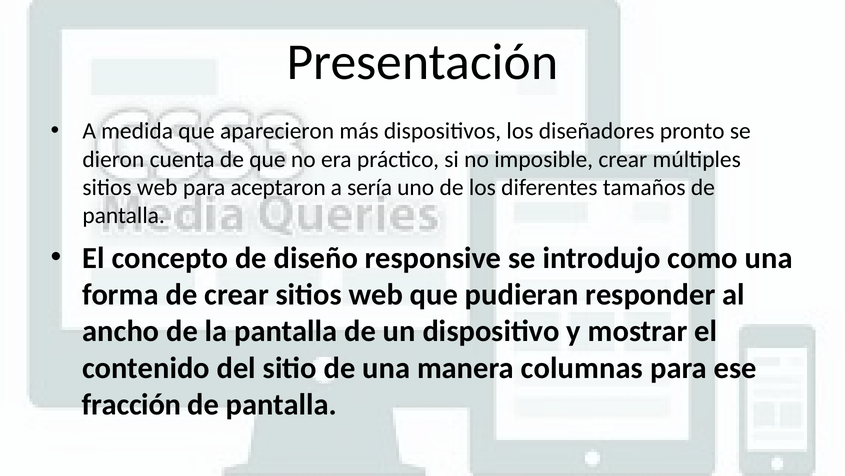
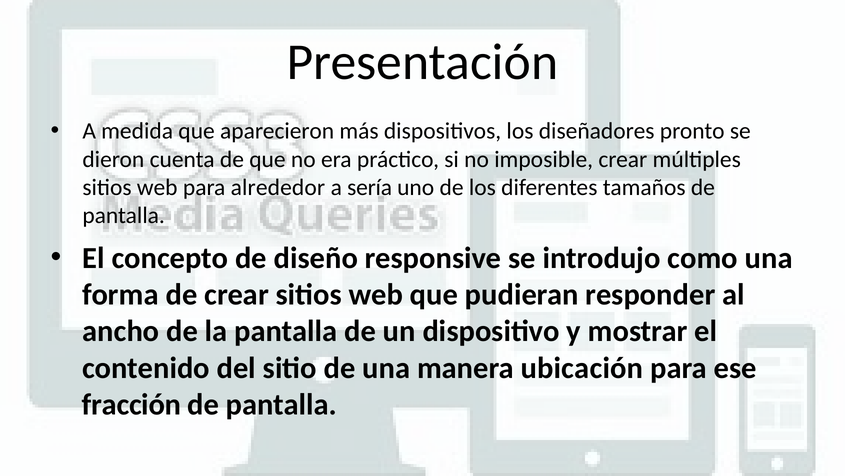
aceptaron: aceptaron -> alrededor (278, 187)
columnas: columnas -> ubicación (582, 367)
